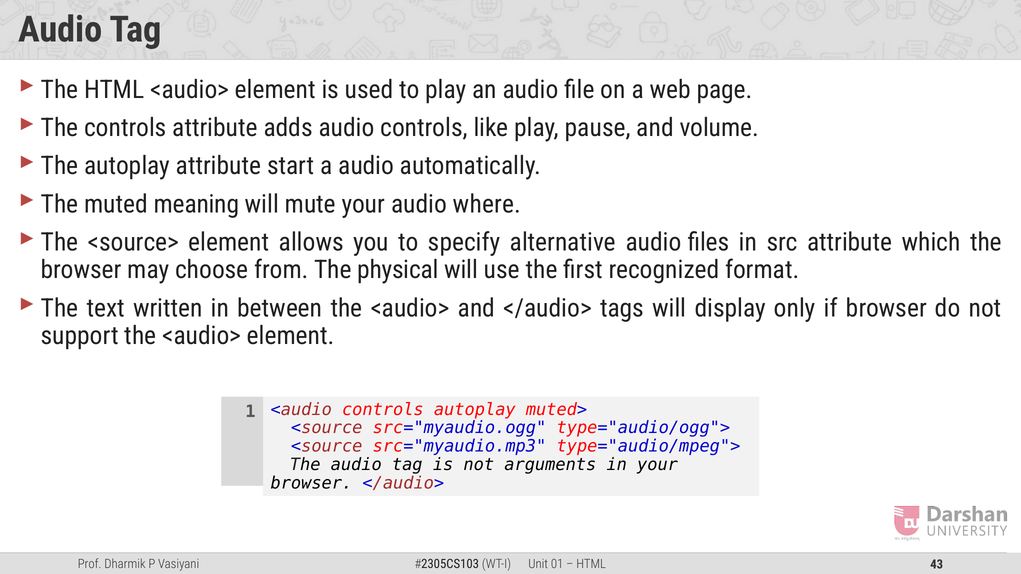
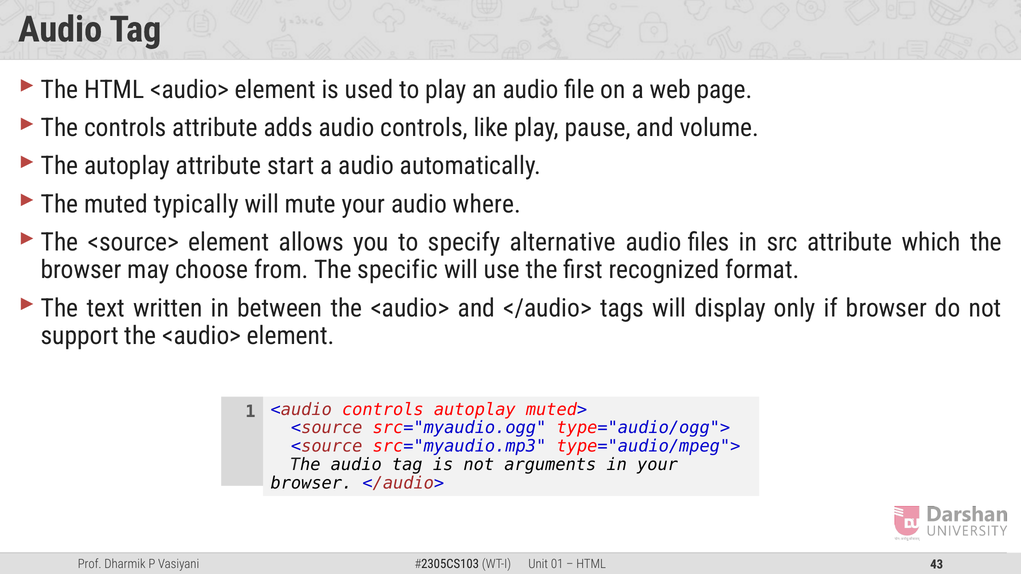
meaning: meaning -> typically (196, 204)
physical: physical -> specific (398, 270)
